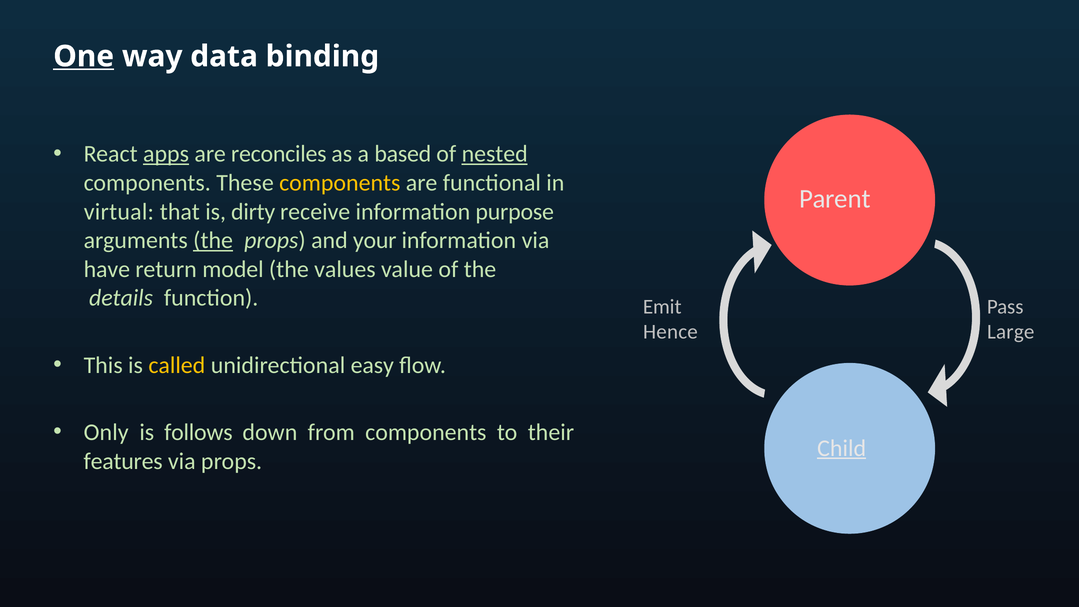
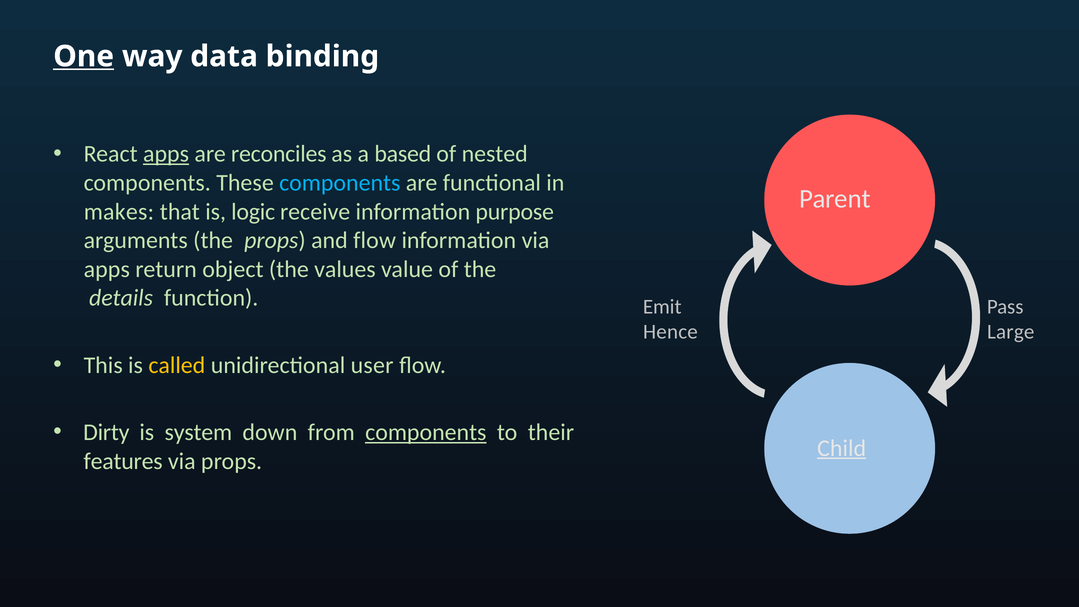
nested underline: present -> none (495, 154)
components colour: yellow -> light blue (340, 183)
virtual: virtual -> makes (119, 212)
dirty: dirty -> logic (253, 212)
the underline: present -> none (213, 240)
and your: your -> flow (375, 240)
have: have -> apps (107, 269)
model: model -> object (233, 269)
easy: easy -> user (372, 365)
Only: Only -> Dirty (106, 432)
follows: follows -> system (198, 432)
components underline: none -> present (426, 432)
